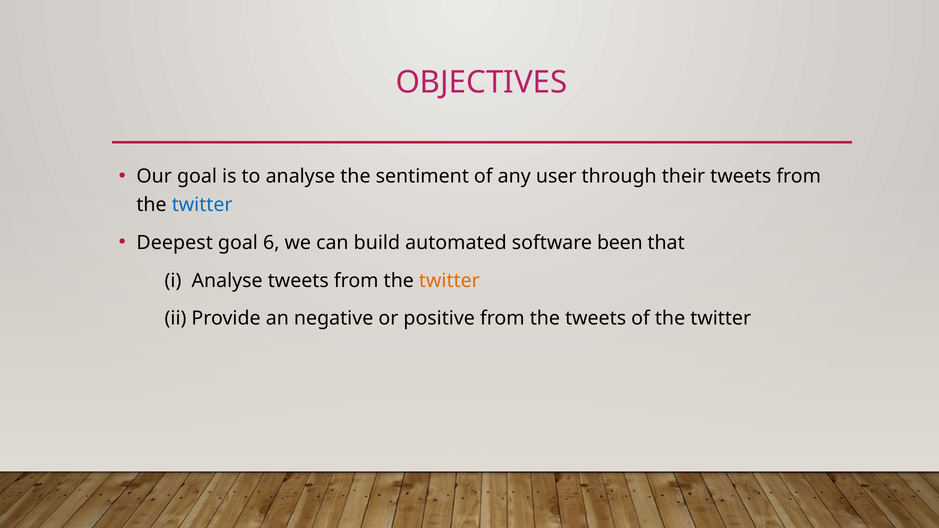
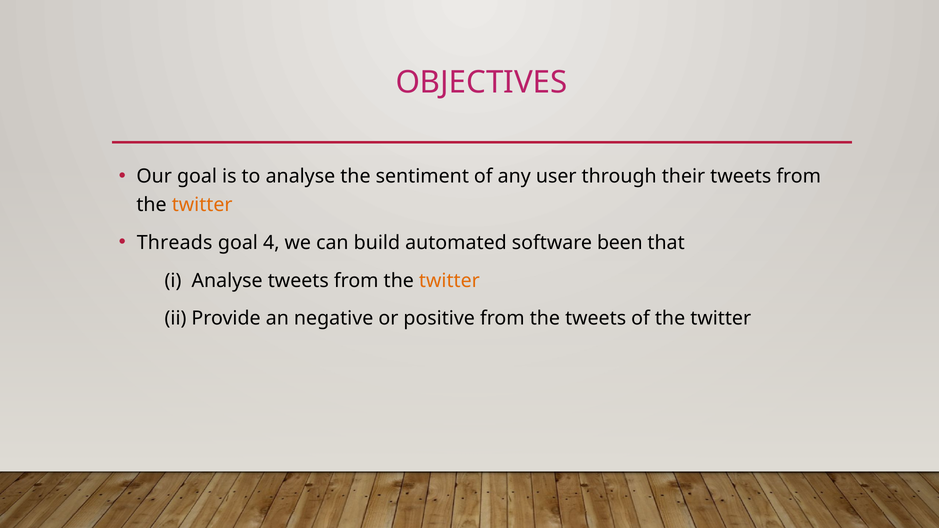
twitter colour: blue -> orange (202, 205)
Deepest: Deepest -> Threads (175, 243)
6: 6 -> 4 (271, 243)
